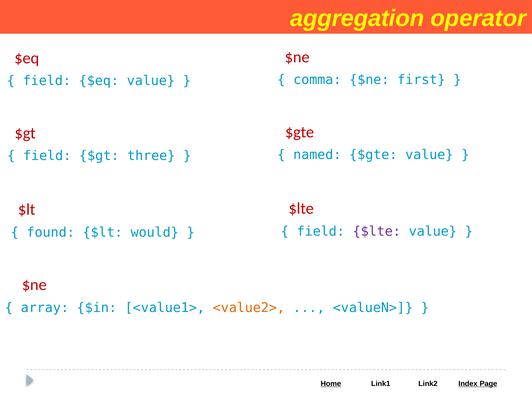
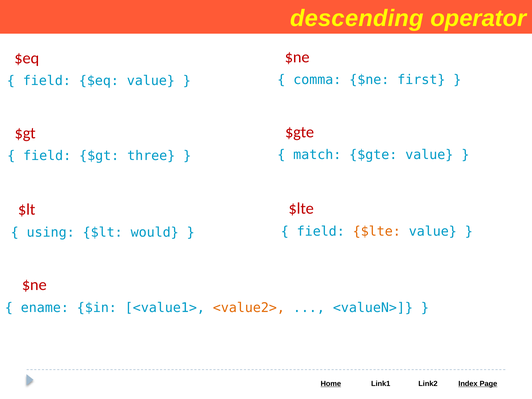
aggregation: aggregation -> descending (357, 18)
named: named -> match (317, 155)
$lte colour: purple -> orange (377, 231)
found: found -> using (51, 232)
array: array -> ename (45, 308)
